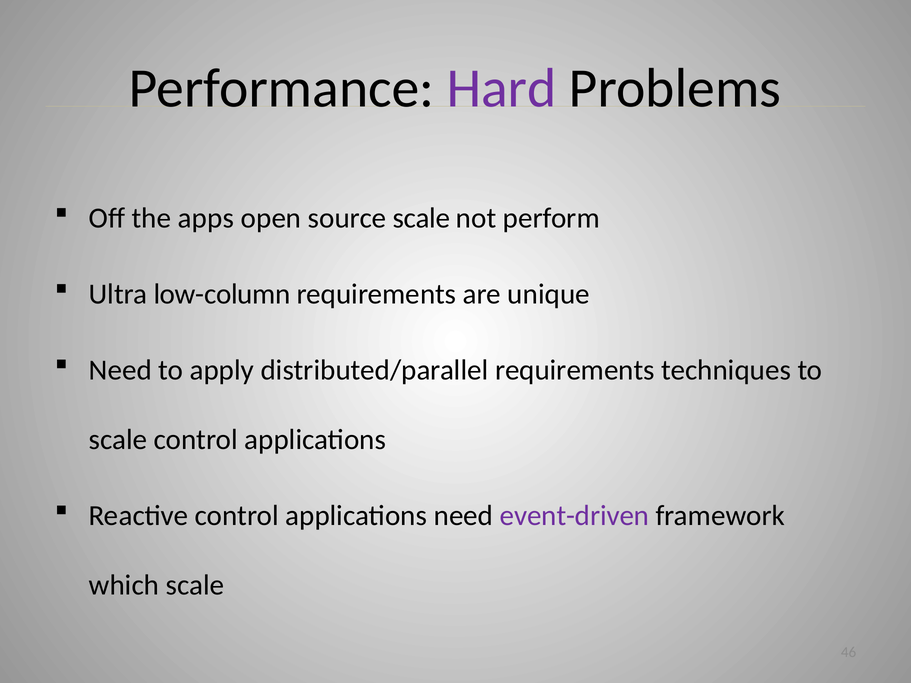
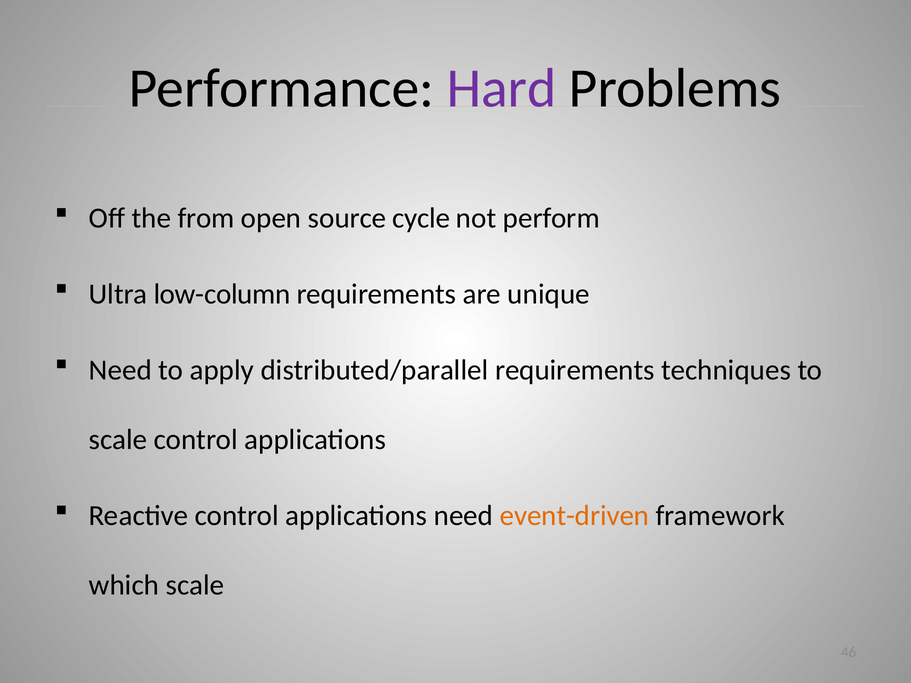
apps: apps -> from (206, 218)
source scale: scale -> cycle (421, 218)
event-driven colour: purple -> orange (574, 516)
